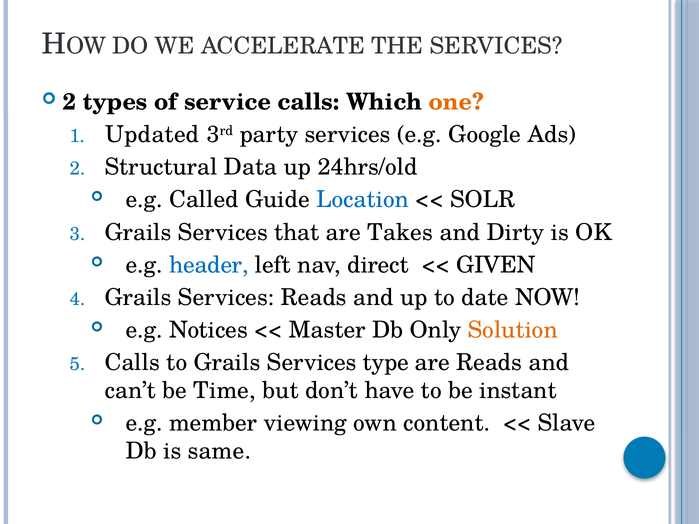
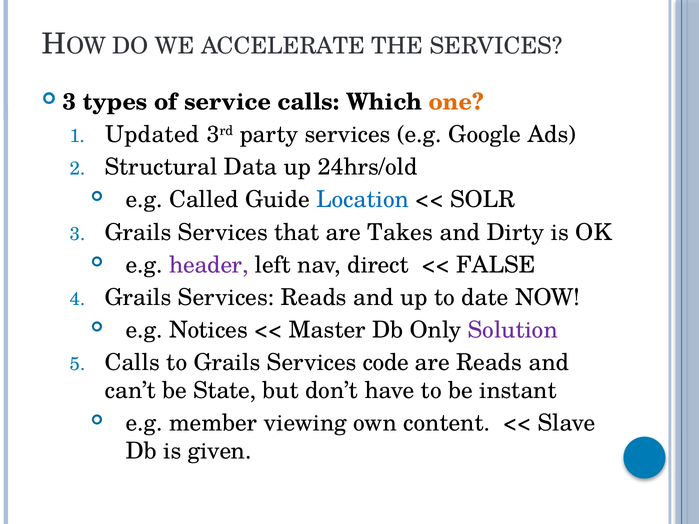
2: 2 -> 3 (69, 102)
header colour: blue -> purple (209, 265)
GIVEN: GIVEN -> FALSE (496, 265)
Solution colour: orange -> purple (513, 330)
type: type -> code (386, 363)
Time: Time -> State (225, 391)
same: same -> given (220, 451)
